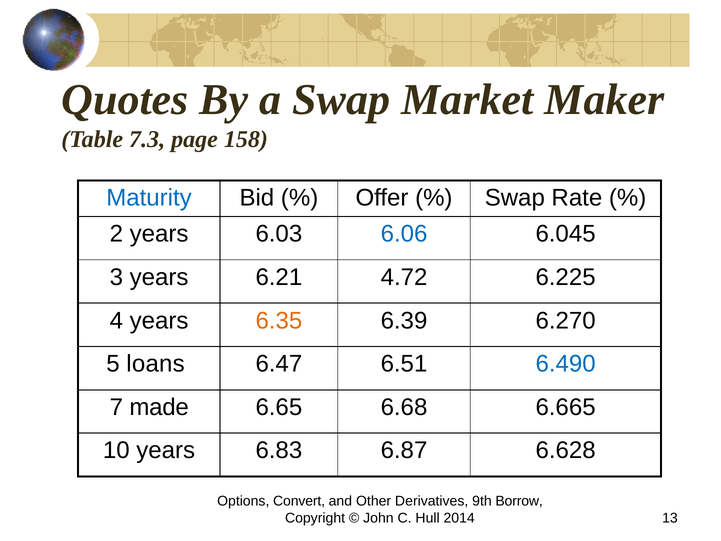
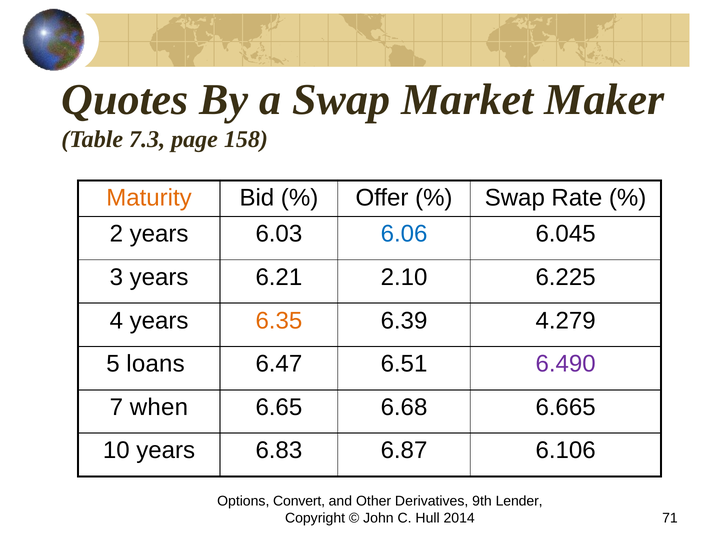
Maturity colour: blue -> orange (149, 198)
4.72: 4.72 -> 2.10 (404, 277)
6.270: 6.270 -> 4.279 (566, 320)
6.490 colour: blue -> purple (566, 364)
made: made -> when (159, 407)
6.628: 6.628 -> 6.106 (566, 450)
Borrow: Borrow -> Lender (519, 501)
13: 13 -> 71 (670, 518)
